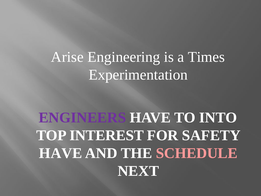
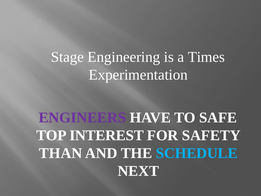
Arise: Arise -> Stage (67, 57)
INTO: INTO -> SAFE (218, 117)
HAVE: HAVE -> THAN (61, 153)
SCHEDULE colour: pink -> light blue (197, 153)
